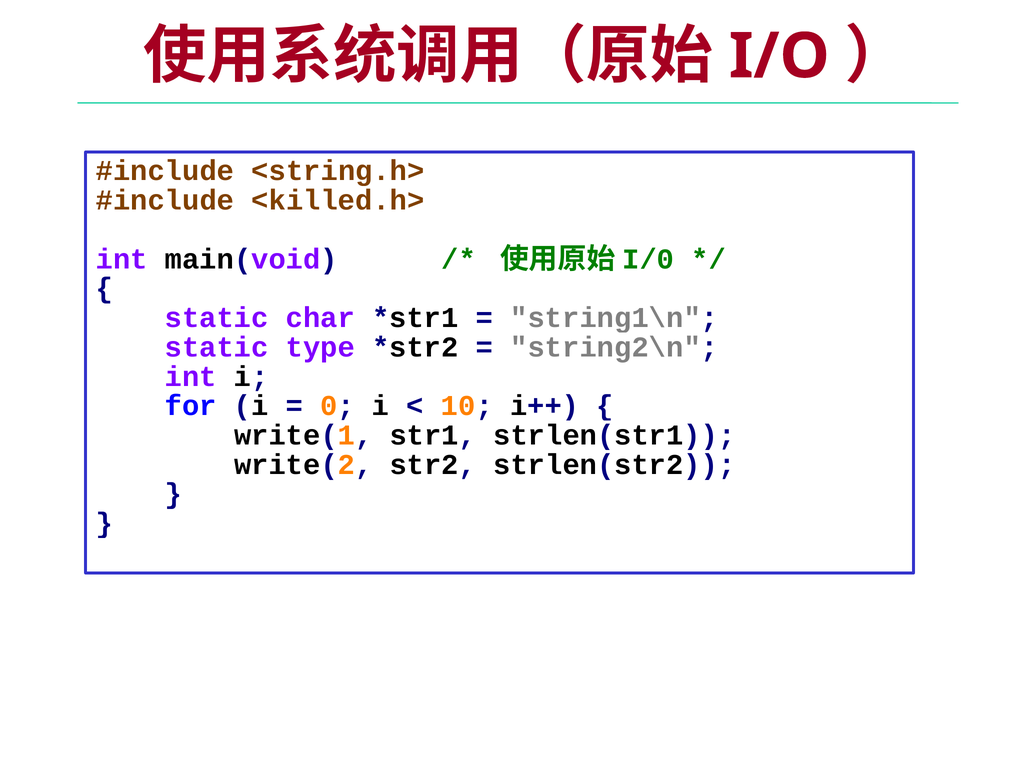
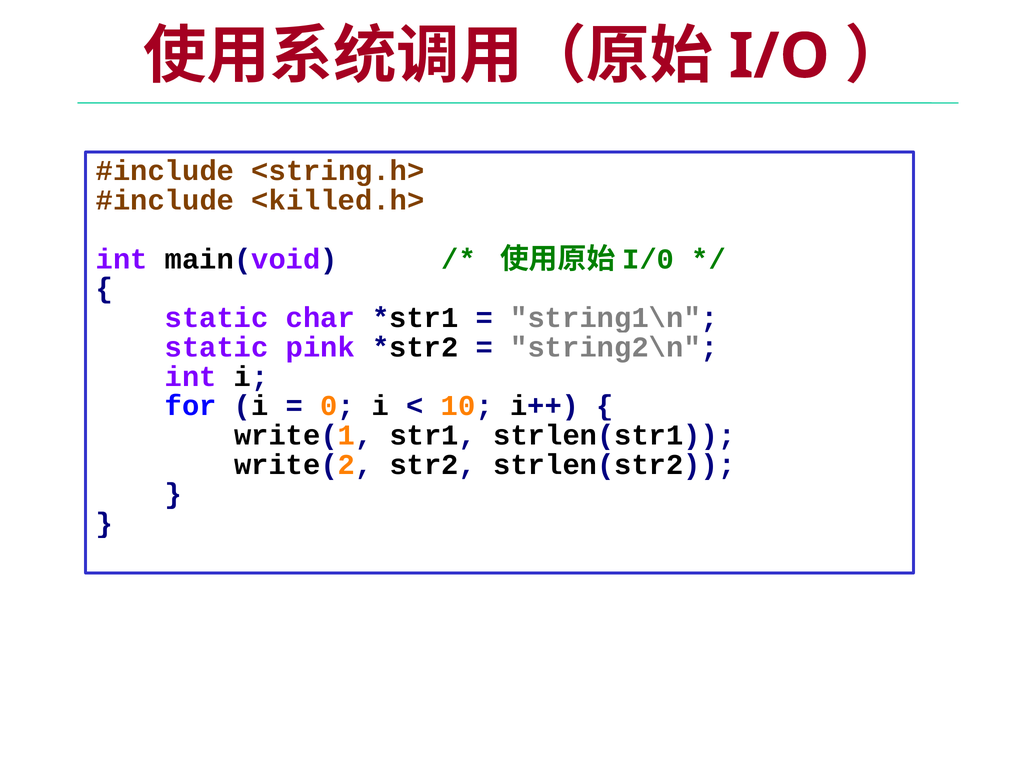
type: type -> pink (320, 347)
